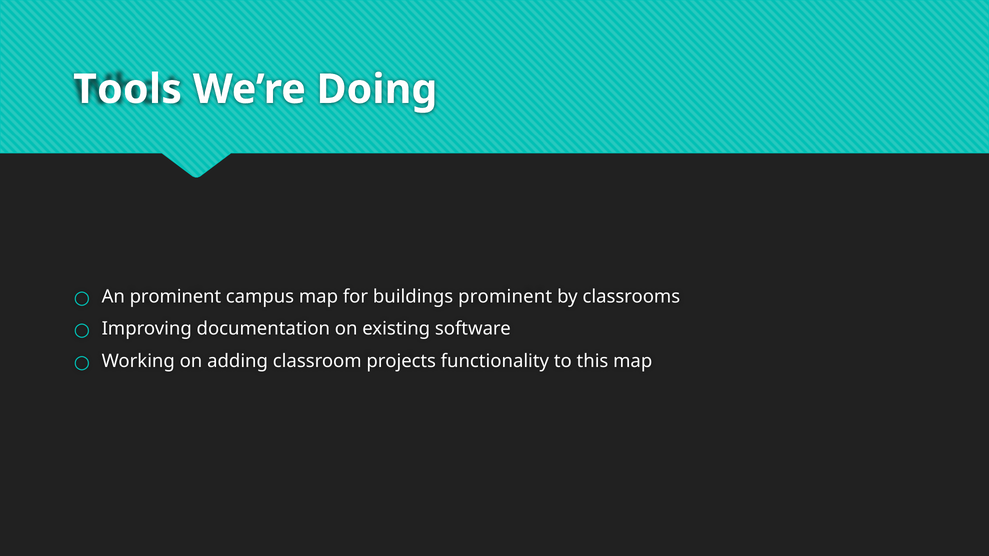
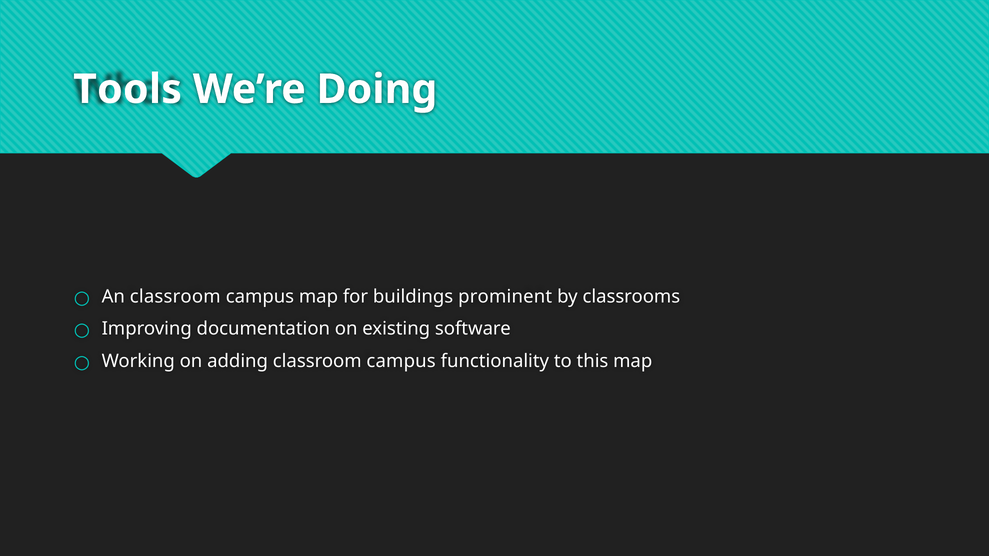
An prominent: prominent -> classroom (175, 297)
adding classroom projects: projects -> campus (401, 361)
